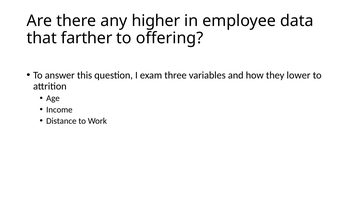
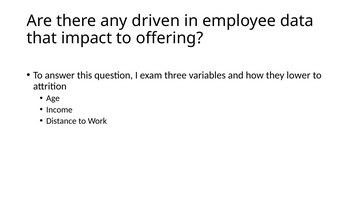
higher: higher -> driven (156, 21)
farther: farther -> impact (87, 38)
